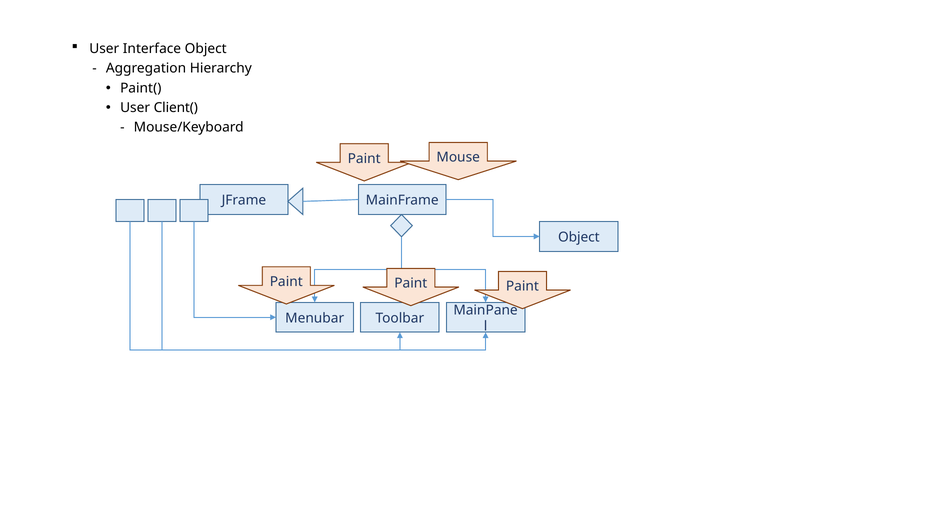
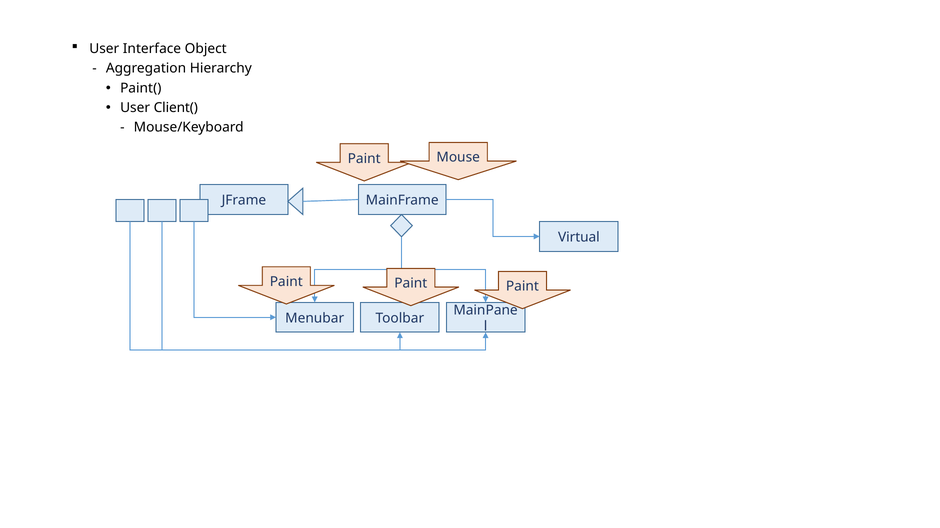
Object: Object -> Virtual (579, 238)
